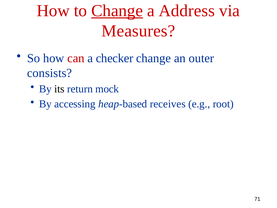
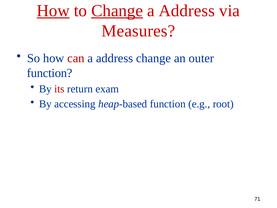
How underline: none -> present (53, 11)
checker: checker -> address (115, 58)
consists: consists -> function (50, 73)
its colour: black -> red (59, 89)
mock: mock -> exam (107, 89)
heap-based receives: receives -> function (168, 104)
